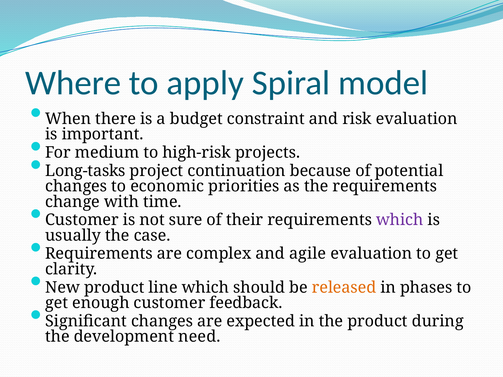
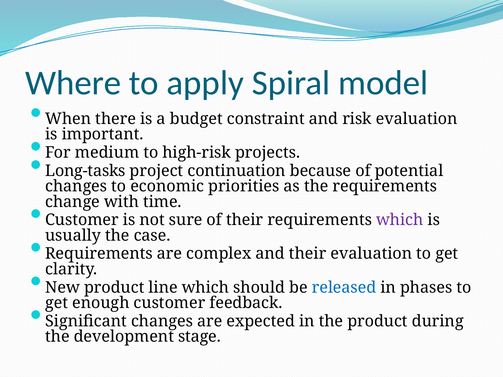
and agile: agile -> their (308, 254)
released colour: orange -> blue (344, 288)
need: need -> stage (199, 337)
